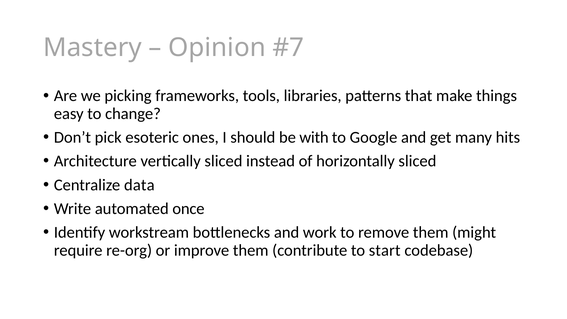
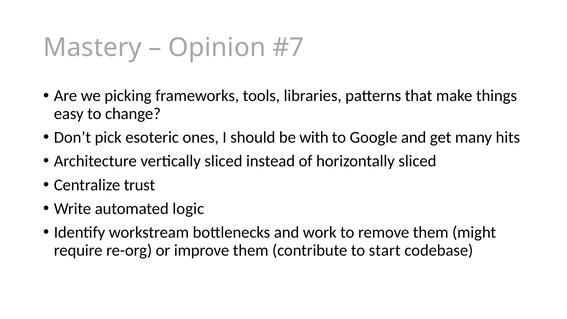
data: data -> trust (139, 185)
once: once -> logic (188, 209)
